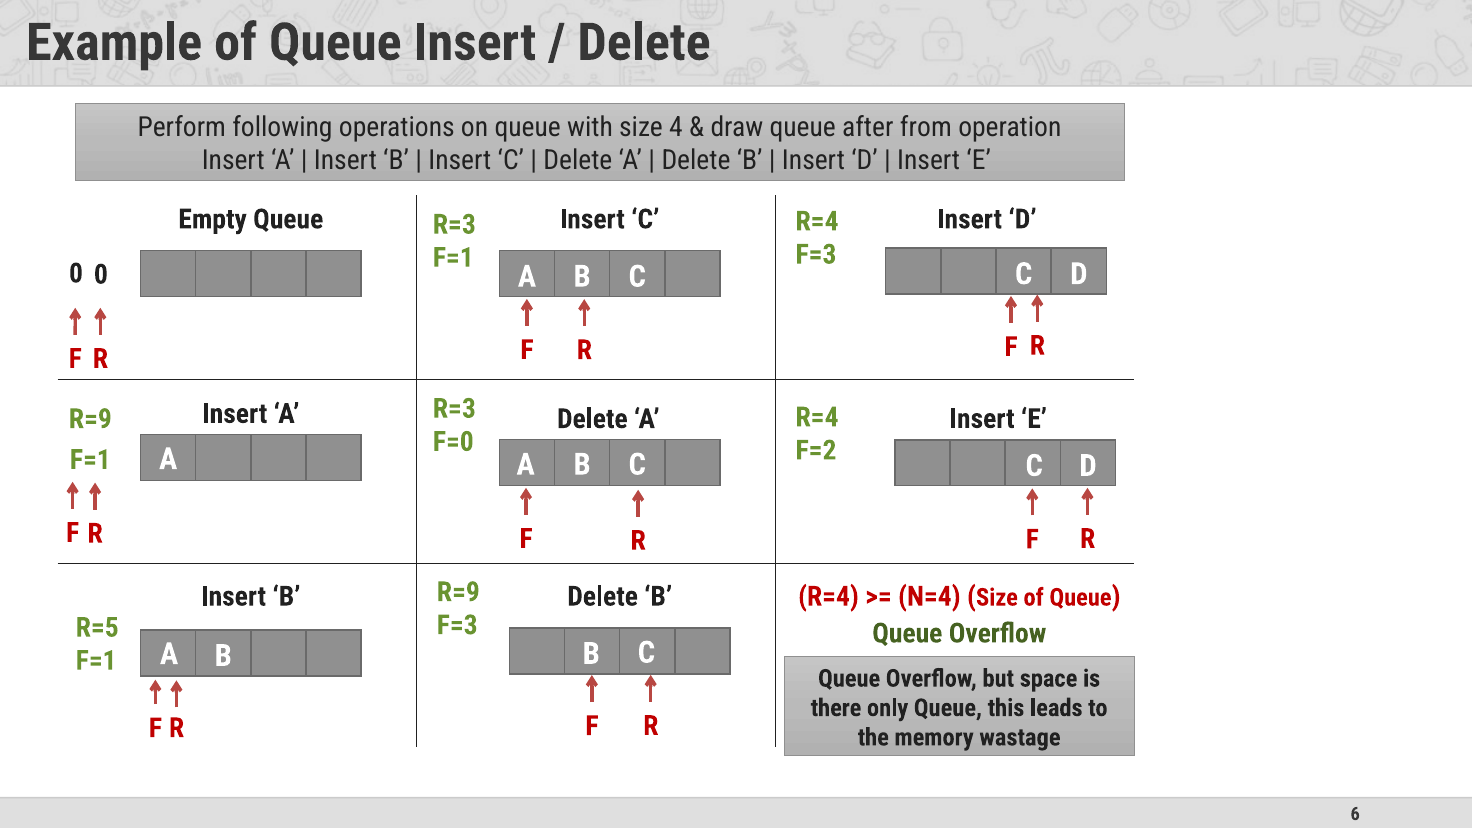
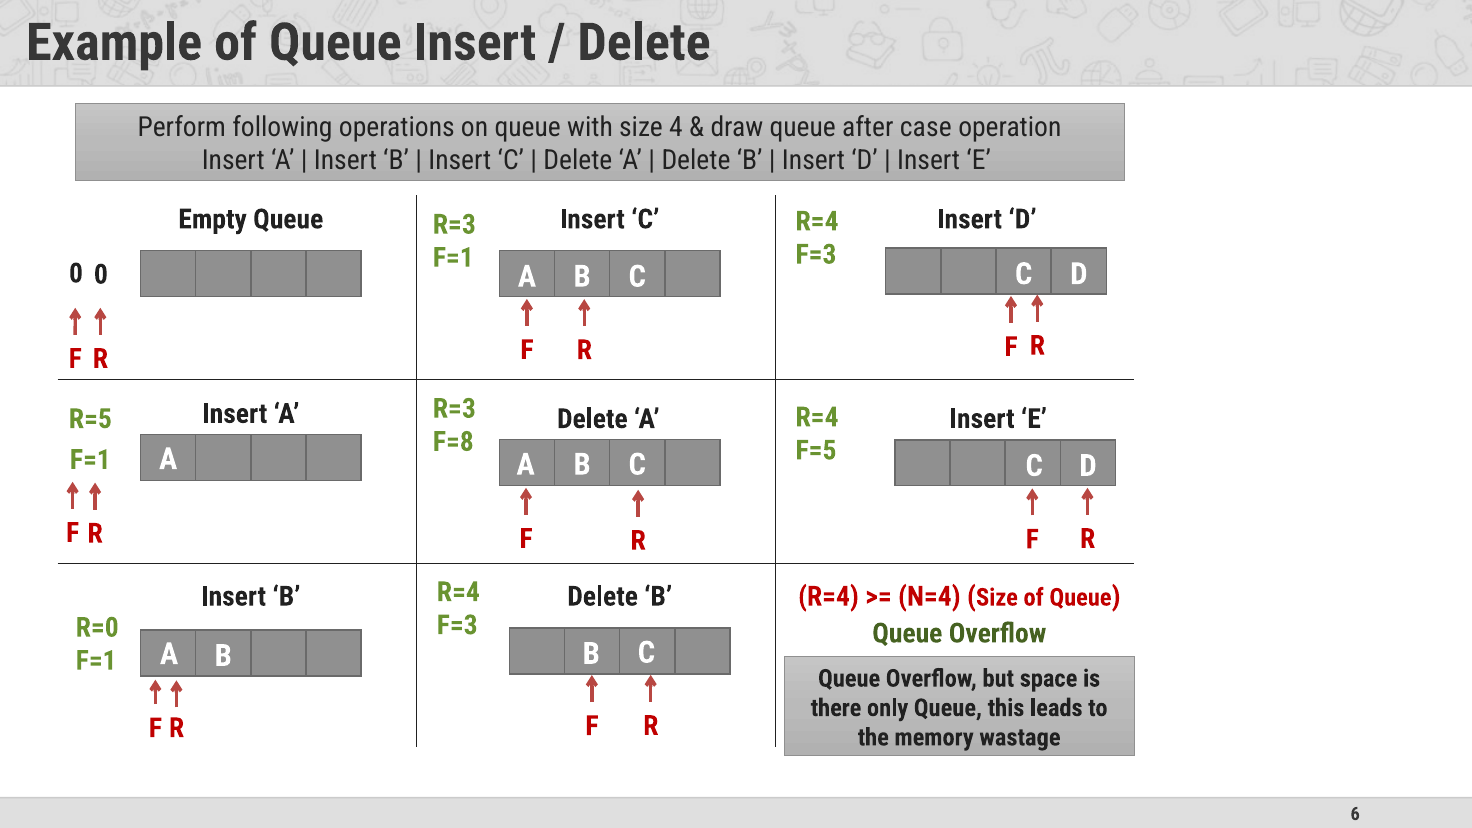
from: from -> case (926, 127)
R=9: R=9 -> R=5 (90, 419)
F=0: F=0 -> F=8 (453, 442)
F=2: F=2 -> F=5 (816, 450)
R=9: R=9 -> R=4 (458, 592)
R=5: R=5 -> R=0 (97, 628)
